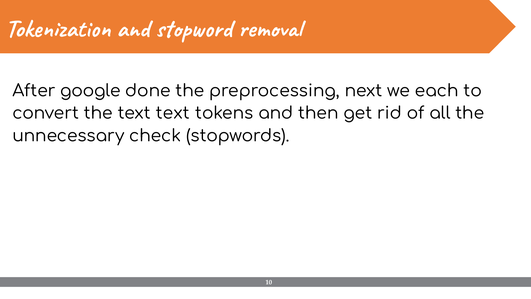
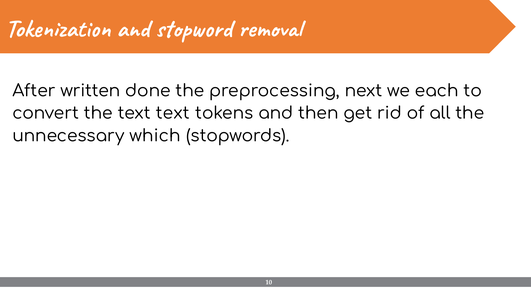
google: google -> written (90, 91)
check: check -> which (155, 136)
